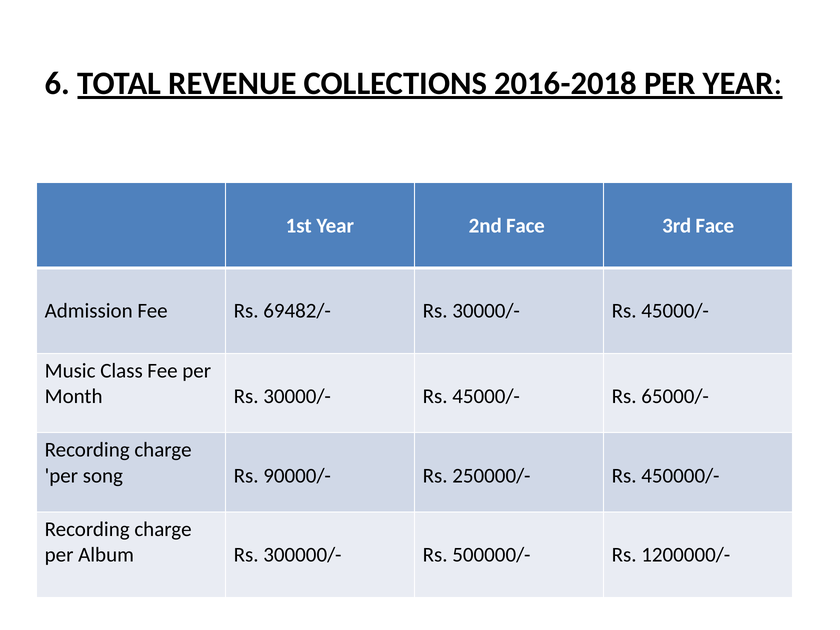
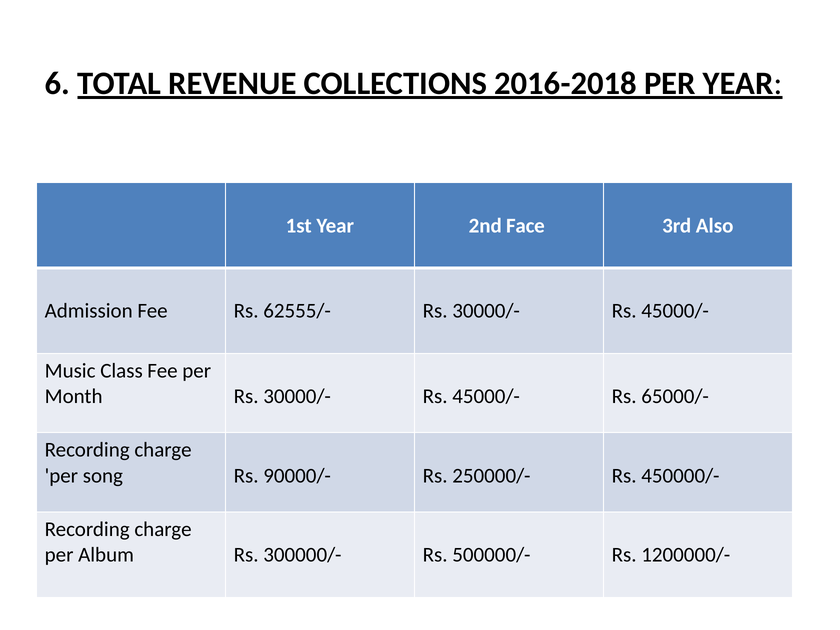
3rd Face: Face -> Also (715, 226)
69482/-: 69482/- -> 62555/- (297, 311)
